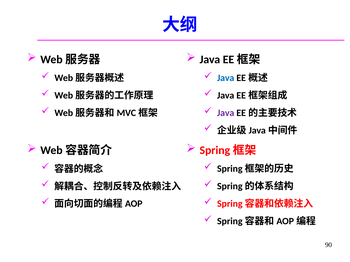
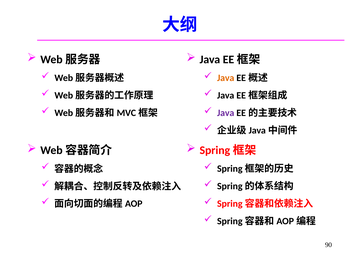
Java colour: blue -> orange (226, 78)
